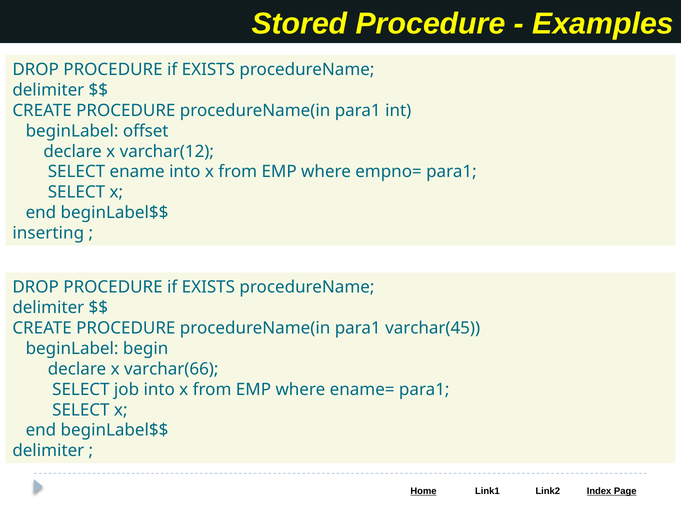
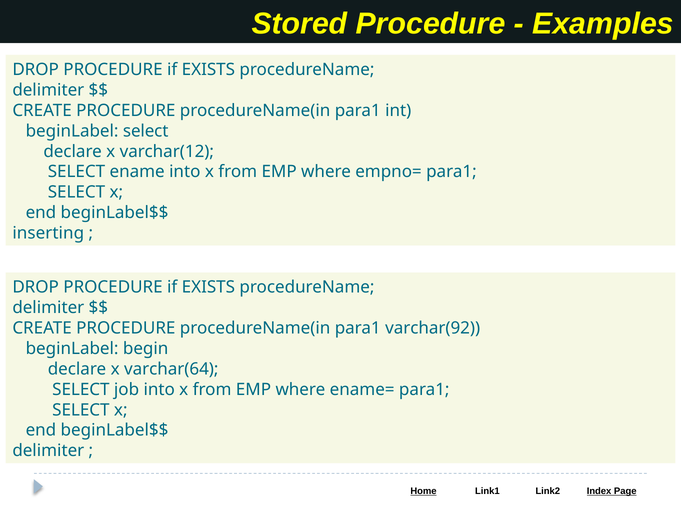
beginLabel offset: offset -> select (146, 131)
varchar(45: varchar(45 -> varchar(92 (433, 328)
varchar(66: varchar(66 -> varchar(64 (171, 369)
